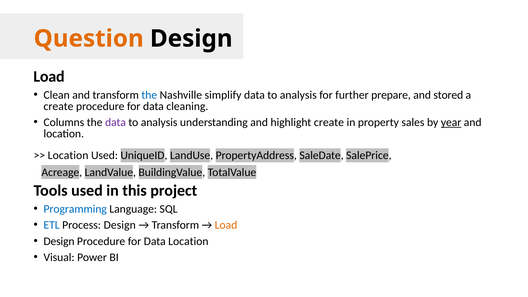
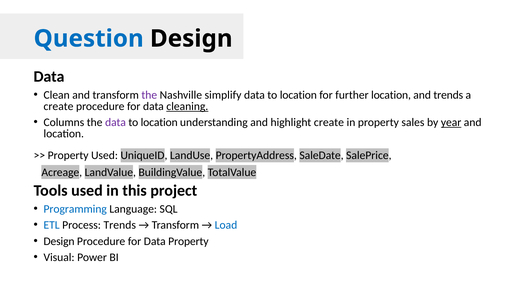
Question colour: orange -> blue (89, 39)
Load: Load -> Data (49, 77)
the colour: blue -> purple (149, 95)
analysis: analysis -> location (298, 95)
further prepare: prepare -> location (391, 95)
and stored: stored -> trends (448, 95)
cleaning underline: none -> present (187, 106)
analysis: analysis -> location (159, 122)
Location: Location -> Property (68, 155)
Process Design: Design -> Trends (120, 225)
Load colour: orange -> blue (226, 225)
Data Location: Location -> Property (188, 241)
